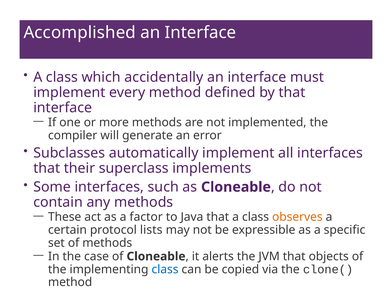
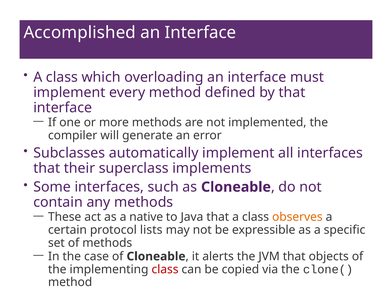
accidentally: accidentally -> overloading (164, 77)
factor: factor -> native (146, 217)
class colour: blue -> red (165, 269)
